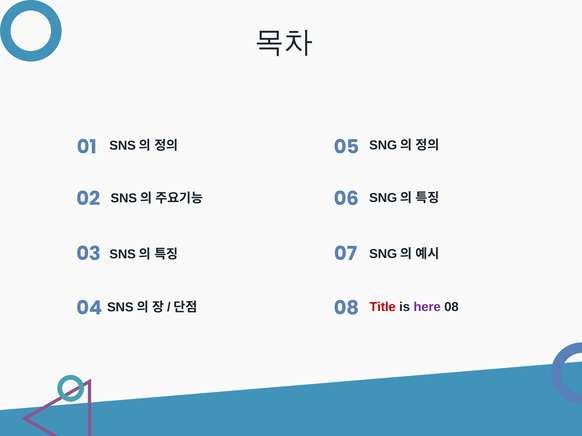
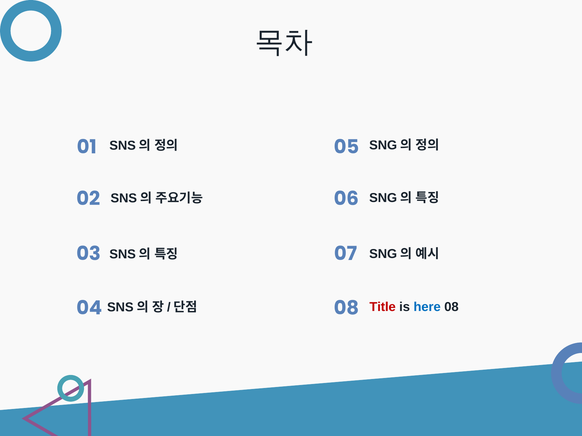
here colour: purple -> blue (427, 307)
